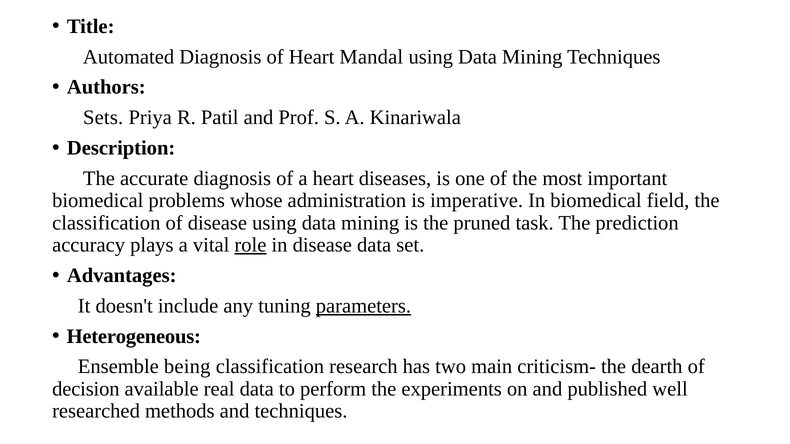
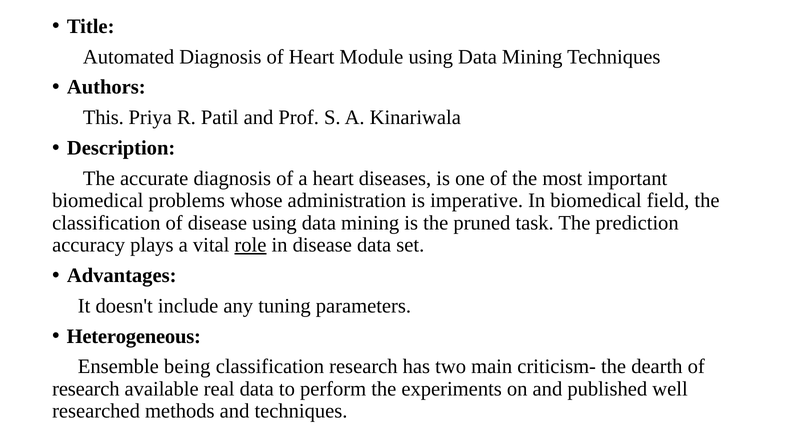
Mandal: Mandal -> Module (371, 57)
Sets: Sets -> This (103, 118)
parameters underline: present -> none (363, 306)
decision: decision -> research (86, 389)
